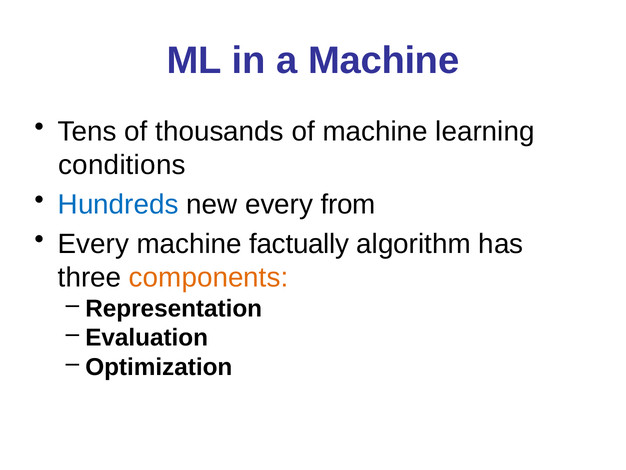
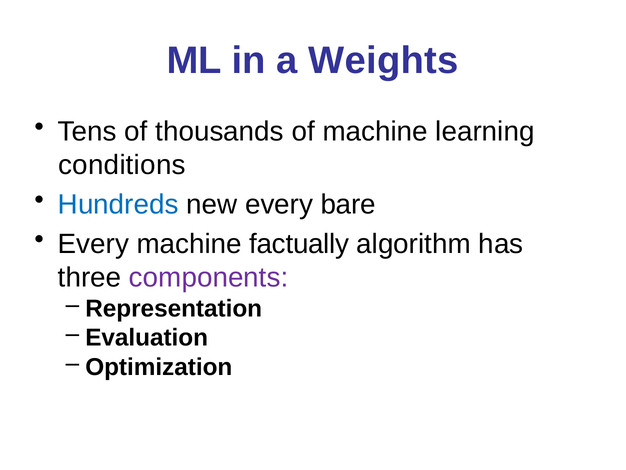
a Machine: Machine -> Weights (383, 61)
from: from -> bare (348, 204)
components colour: orange -> purple (209, 277)
